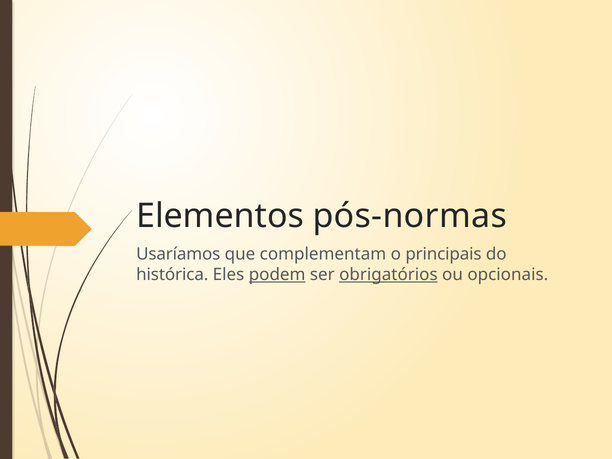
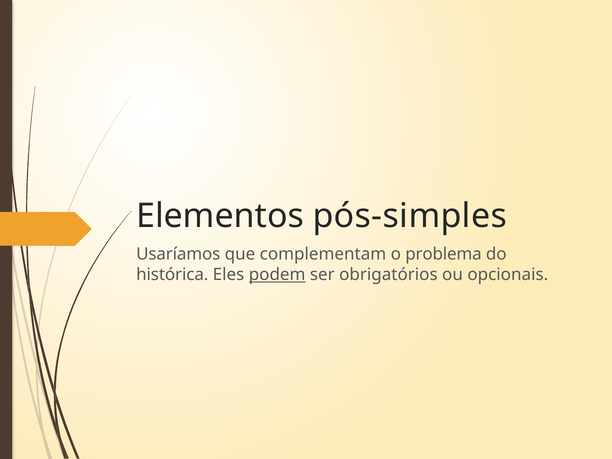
pós-normas: pós-normas -> pós-simples (410, 216)
principais: principais -> problema (444, 254)
obrigatórios underline: present -> none (388, 275)
